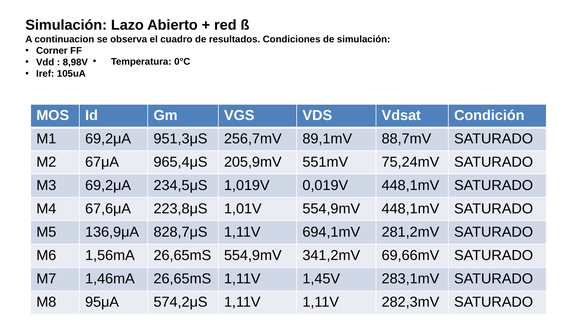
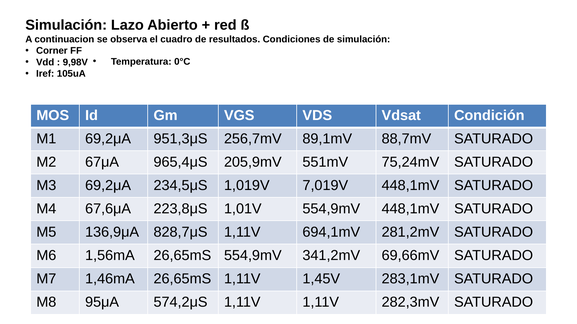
8,98V: 8,98V -> 9,98V (75, 62)
0,019V: 0,019V -> 7,019V (325, 186)
